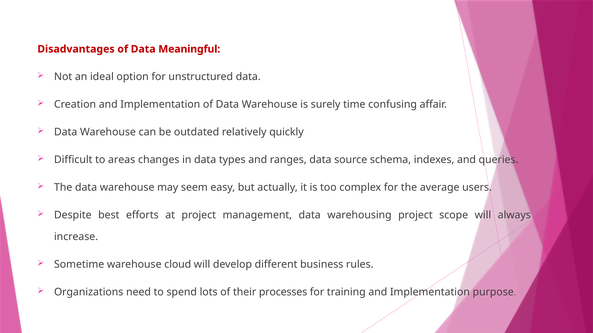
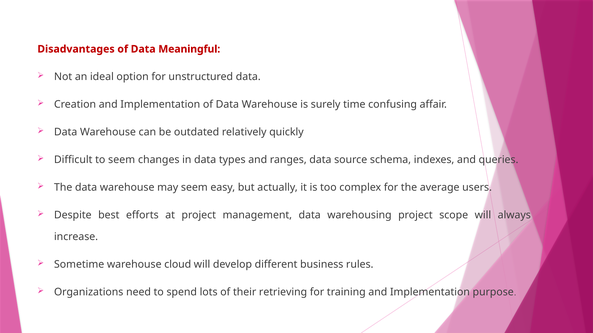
to areas: areas -> seem (122, 160)
processes: processes -> retrieving (283, 293)
